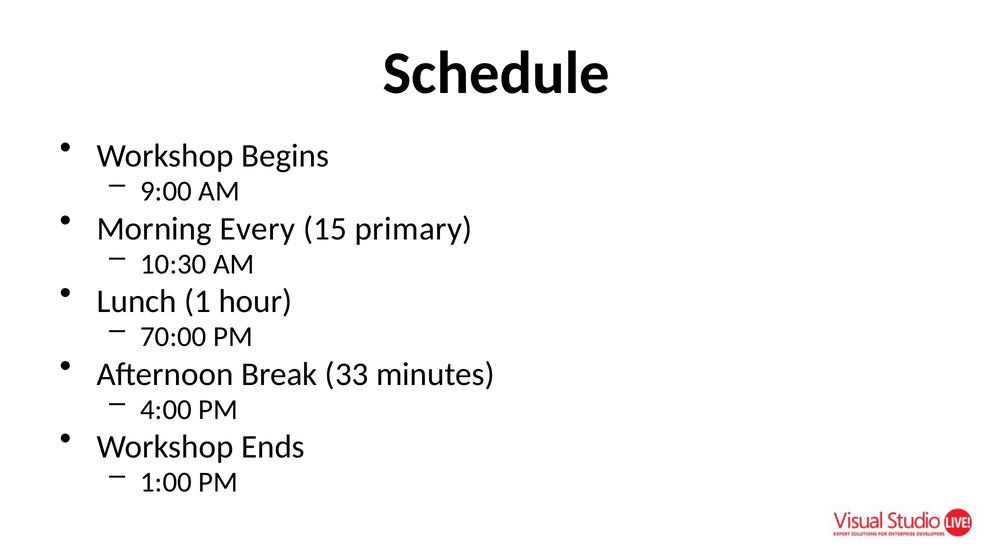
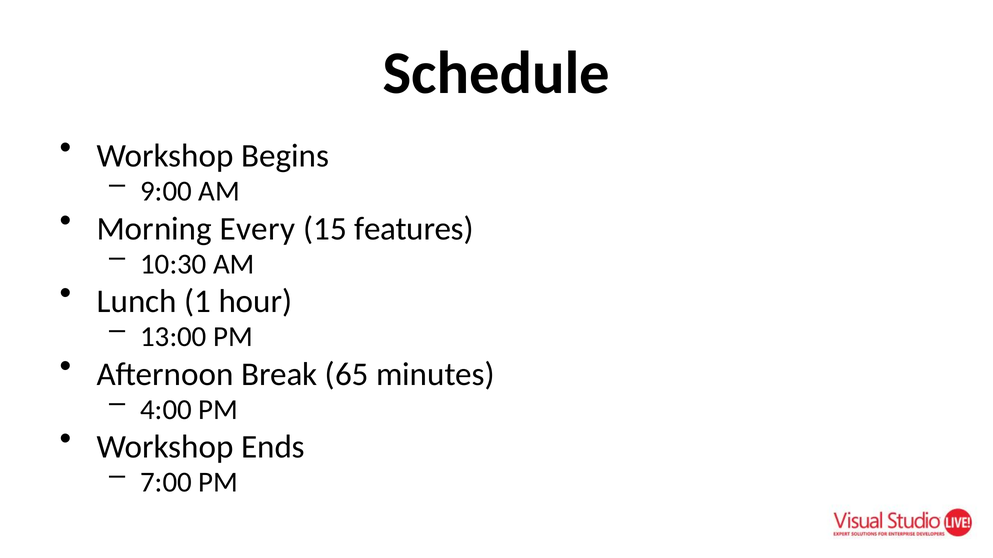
primary: primary -> features (414, 229)
70:00: 70:00 -> 13:00 (173, 337)
33: 33 -> 65 (347, 375)
1:00: 1:00 -> 7:00 (166, 483)
